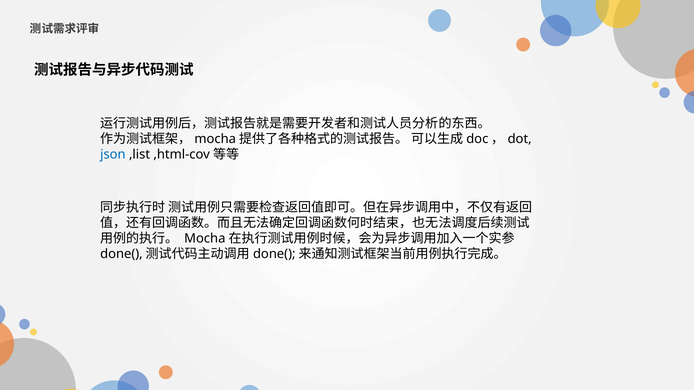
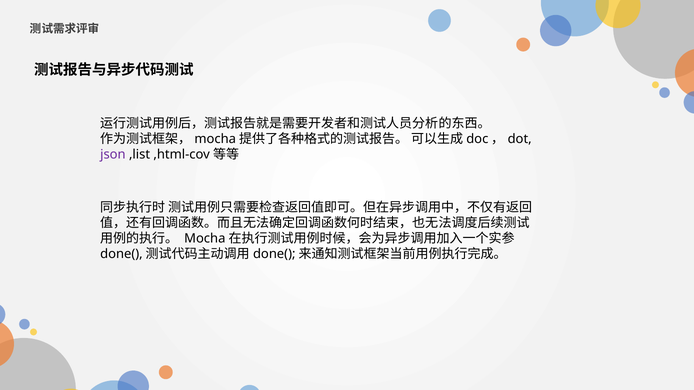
json colour: blue -> purple (113, 155)
